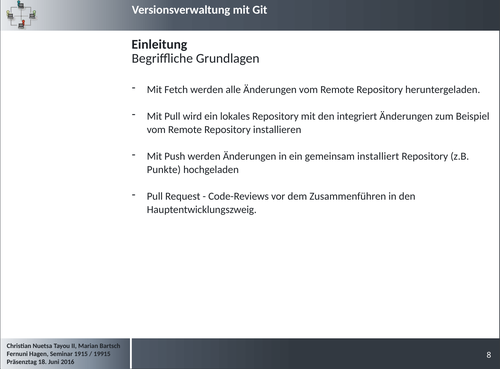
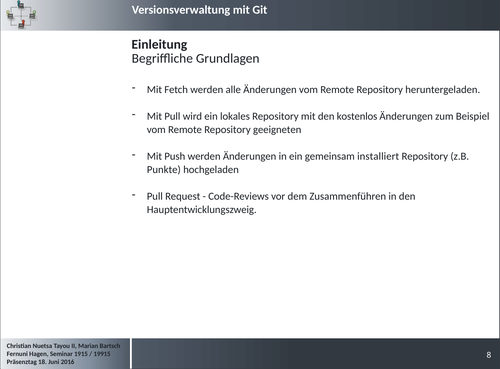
integriert: integriert -> kostenlos (357, 116)
installieren: installieren -> geeigneten (277, 130)
